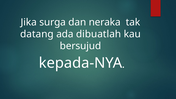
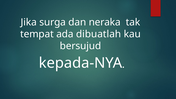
datang: datang -> tempat (37, 34)
